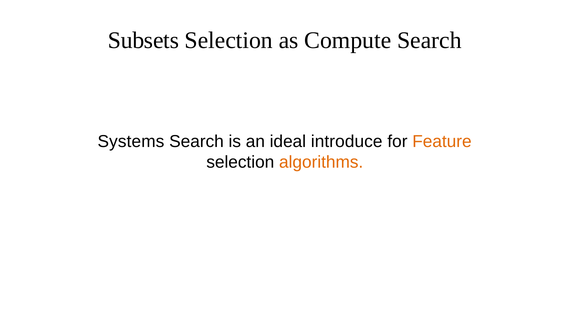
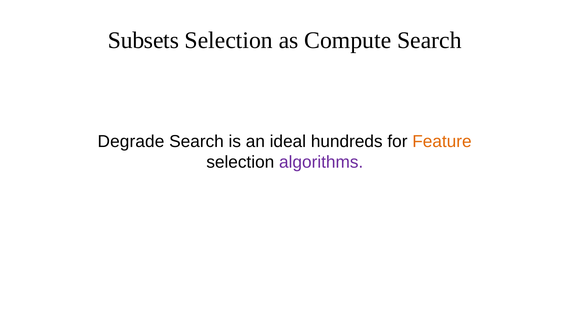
Systems: Systems -> Degrade (131, 141)
introduce: introduce -> hundreds (347, 141)
algorithms colour: orange -> purple (321, 162)
